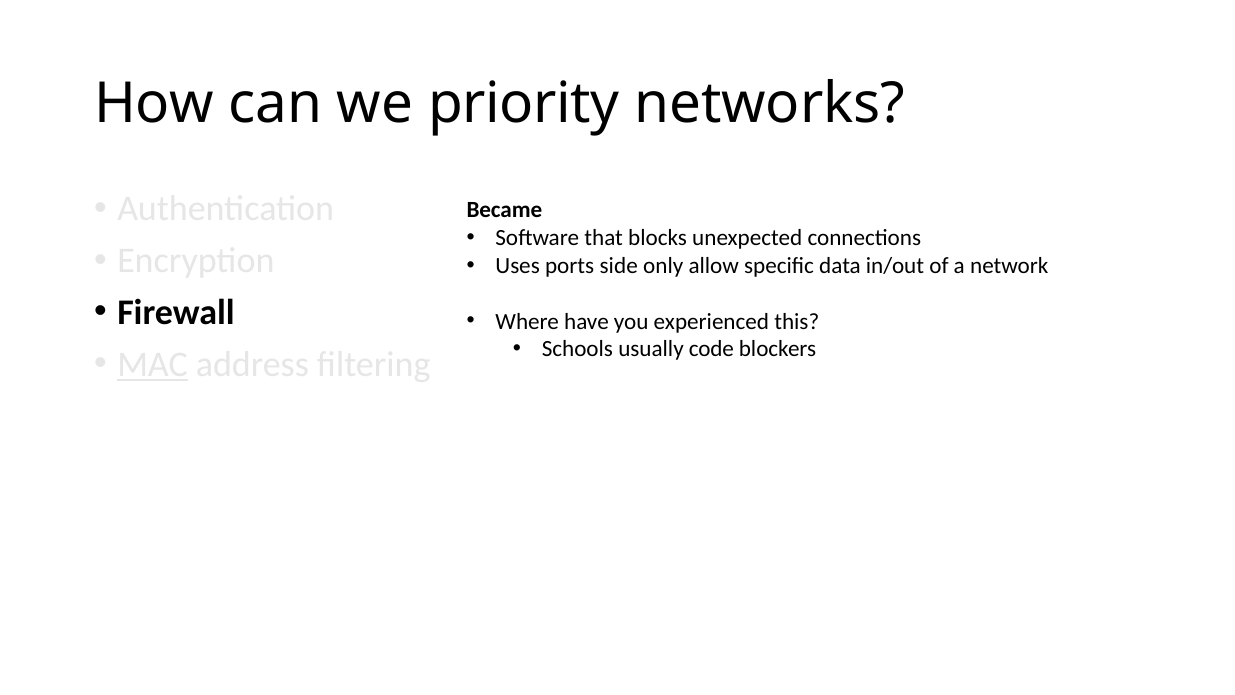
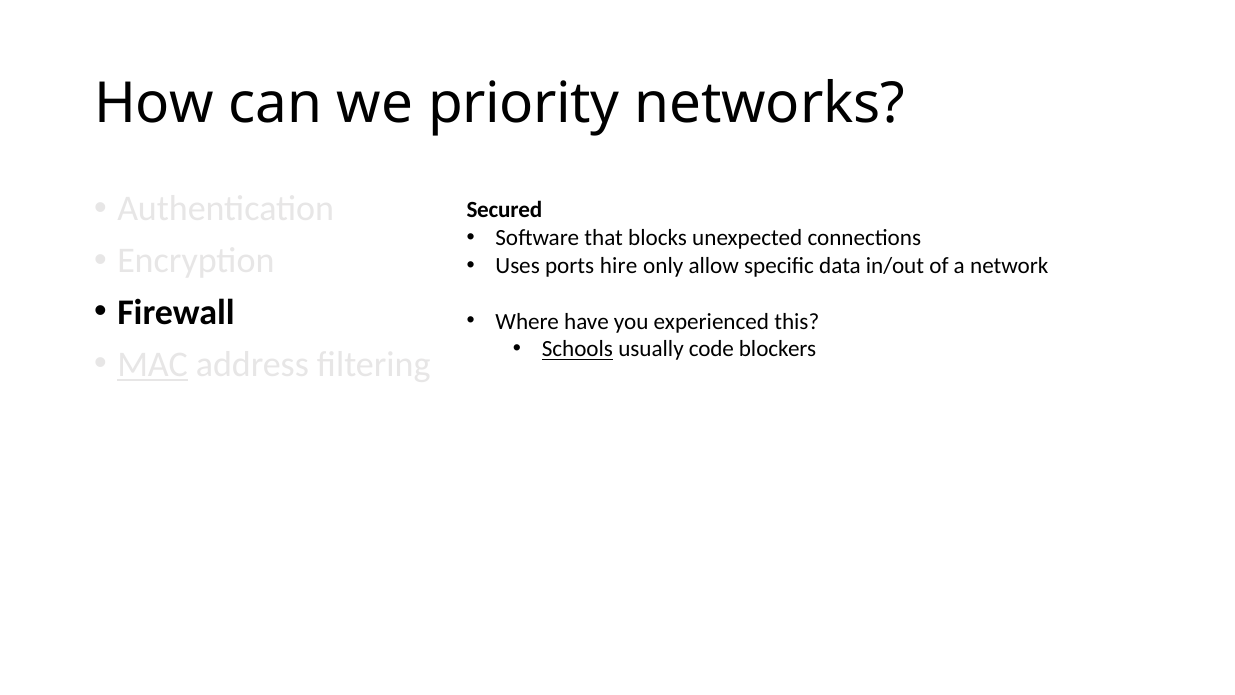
Became: Became -> Secured (504, 210)
side: side -> hire (619, 266)
Schools underline: none -> present (577, 349)
